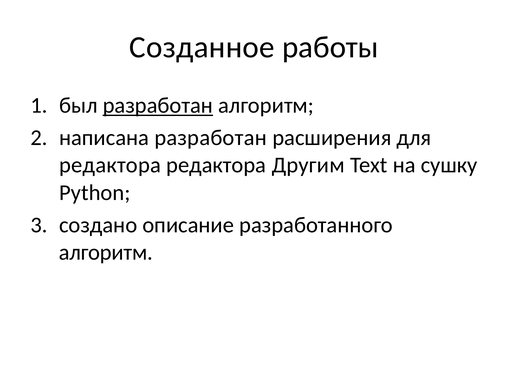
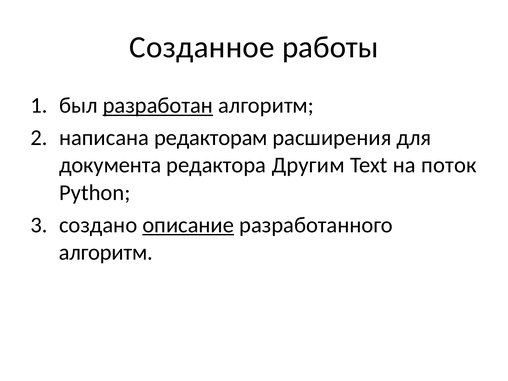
написана разработан: разработан -> редакторам (211, 138)
редактора: редактора -> документа (110, 165)
сушку: сушку -> поток (449, 165)
описание underline: none -> present (188, 225)
